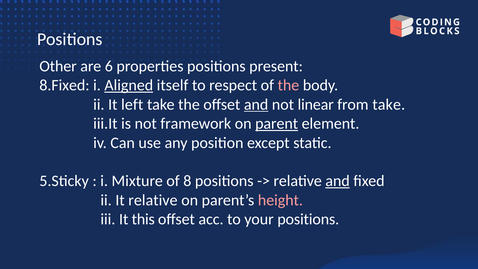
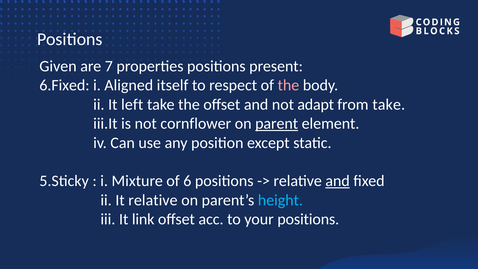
Other: Other -> Given (58, 66)
6: 6 -> 7 (109, 66)
8.Fixed: 8.Fixed -> 6.Fixed (64, 85)
Aligned underline: present -> none (129, 85)
and underline: present -> none (256, 104)
linear: linear -> adapt (316, 104)
framework: framework -> cornflower (196, 124)
8: 8 -> 6 (187, 181)
height colour: pink -> light blue (280, 200)
this: this -> link (143, 219)
